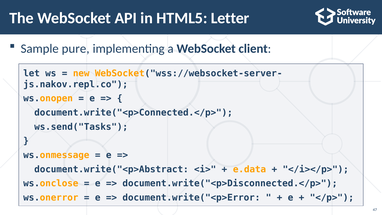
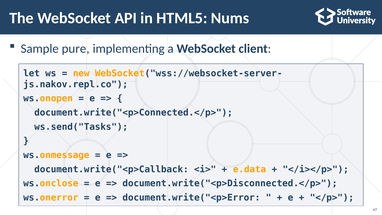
Letter: Letter -> Nums (230, 18)
document.write("<p>Abstract: document.write("<p>Abstract -> document.write("<p>Callback (111, 169)
